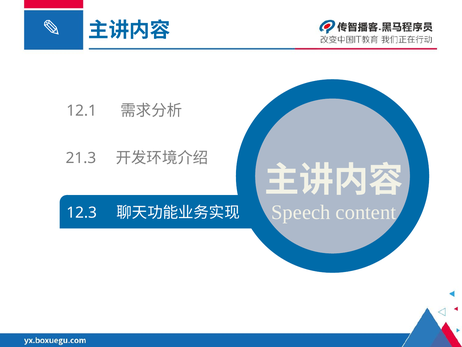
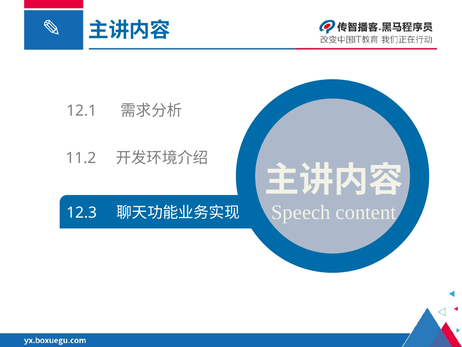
21.3: 21.3 -> 11.2 (81, 158)
